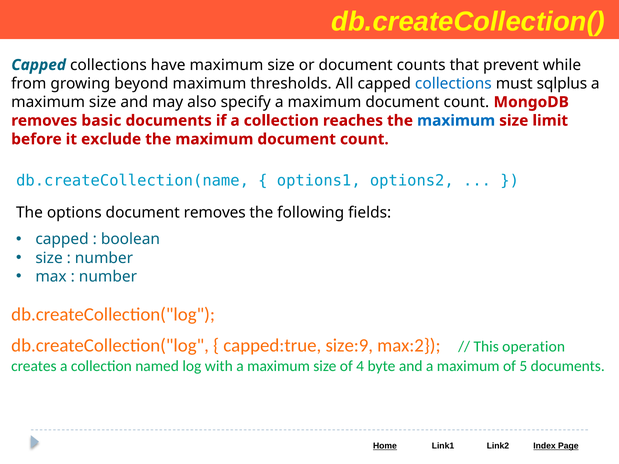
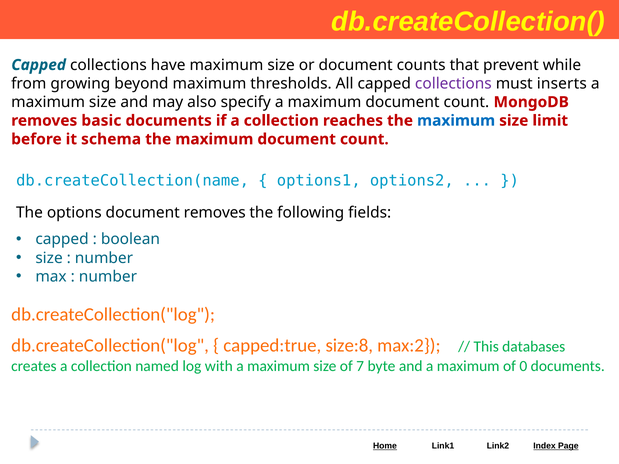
collections colour: blue -> purple (453, 84)
sqlplus: sqlplus -> inserts (562, 84)
exclude: exclude -> schema (111, 139)
size:9: size:9 -> size:8 (349, 346)
operation: operation -> databases (534, 347)
4: 4 -> 7 (360, 366)
5: 5 -> 0 (523, 366)
